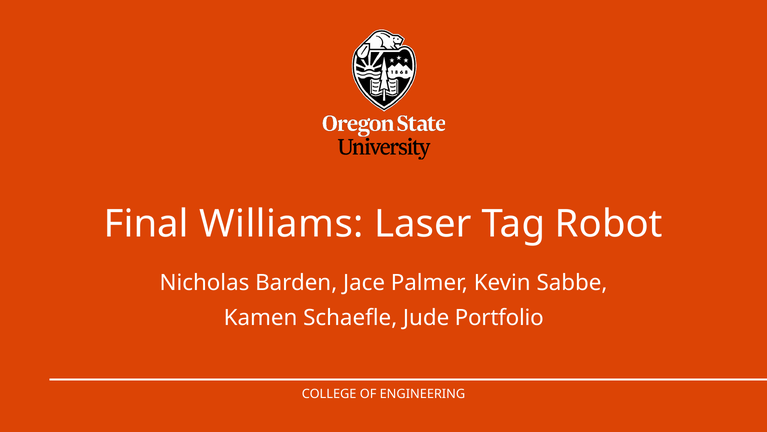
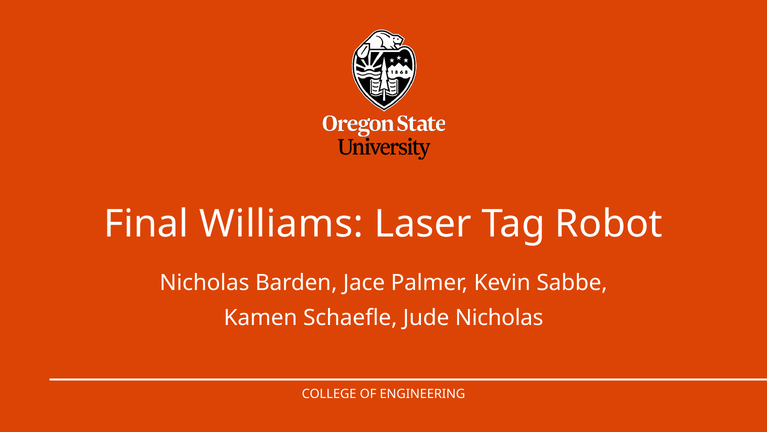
Jude Portfolio: Portfolio -> Nicholas (499, 317)
